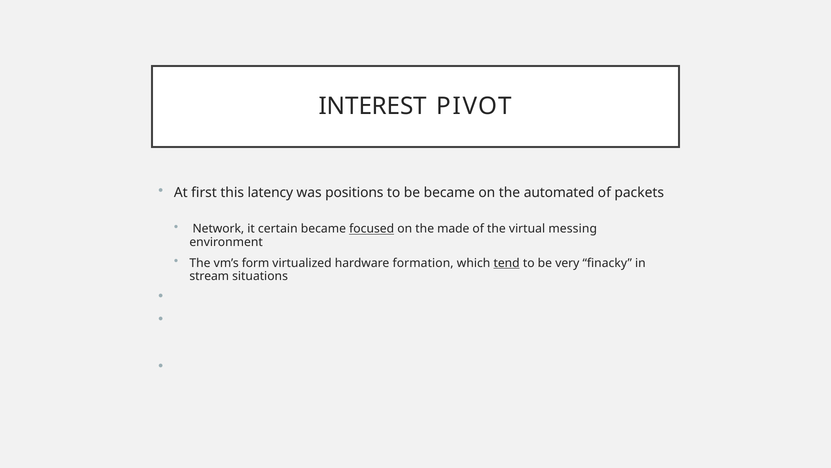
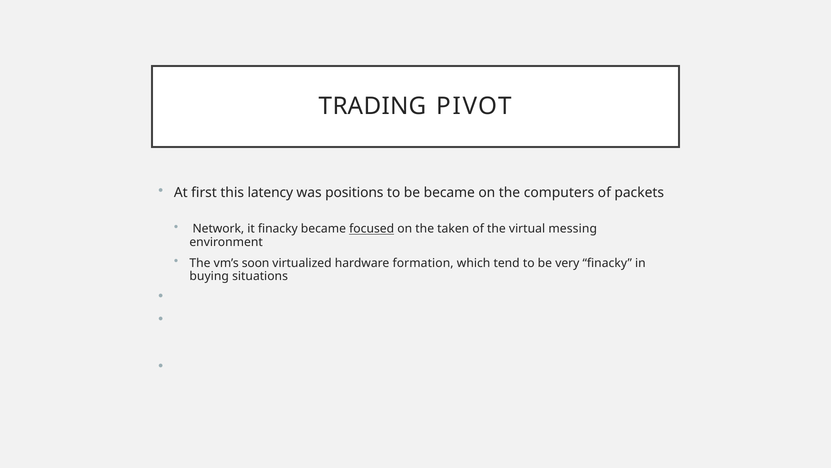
INTEREST: INTEREST -> TRADING (373, 106)
automated: automated -> computers (559, 192)
it certain: certain -> finacky (278, 229)
made: made -> taken (453, 229)
form: form -> soon (256, 263)
tend underline: present -> none (507, 263)
stream: stream -> buying (209, 276)
